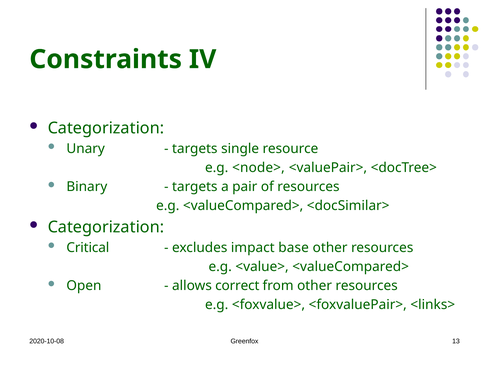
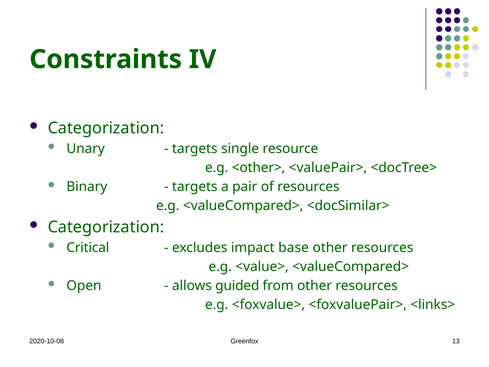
<node>: <node> -> <other> (259, 168)
correct: correct -> guided (237, 286)
